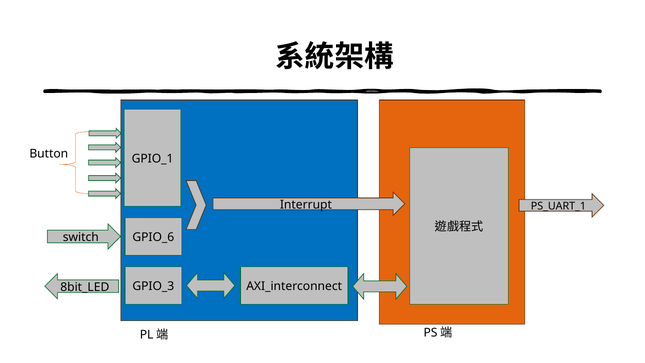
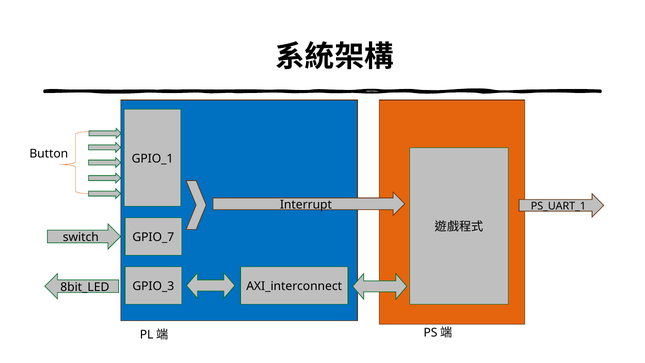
GPIO_6: GPIO_6 -> GPIO_7 (153, 237)
